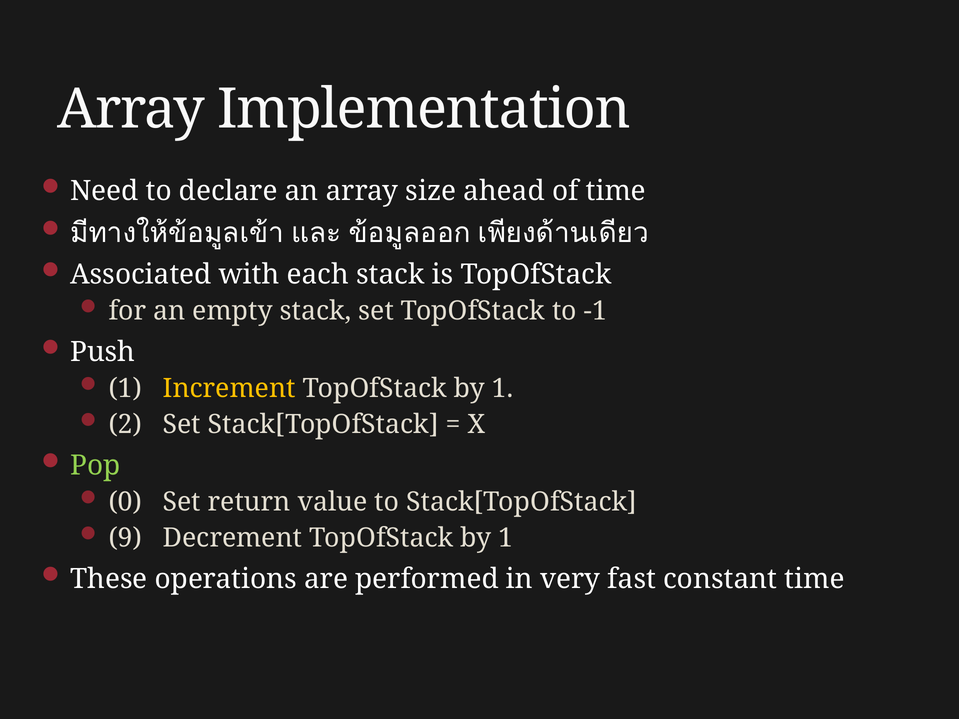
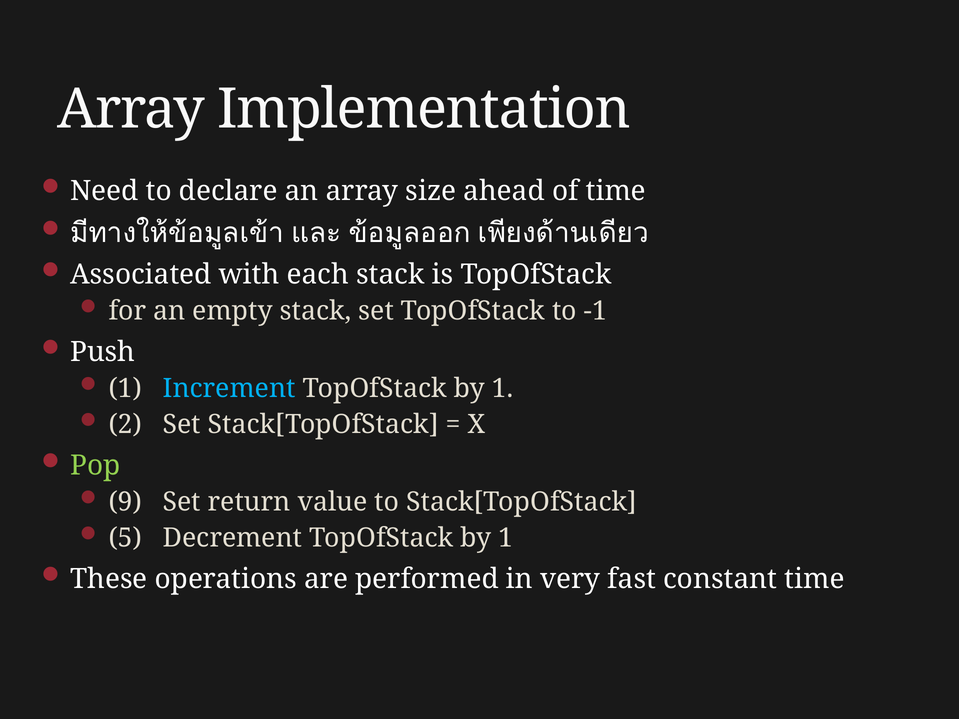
Increment colour: yellow -> light blue (229, 389)
0: 0 -> 9 (125, 502)
9: 9 -> 5 (125, 538)
